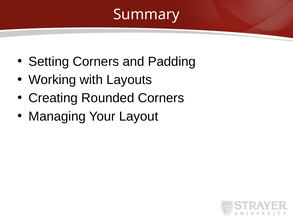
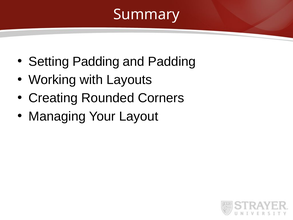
Setting Corners: Corners -> Padding (96, 61)
